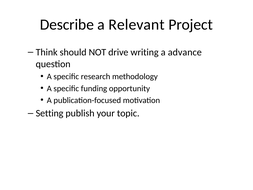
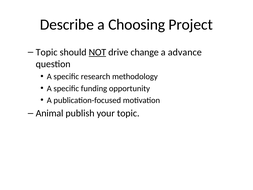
Relevant: Relevant -> Choosing (137, 24)
Think: Think -> Topic (47, 52)
NOT underline: none -> present (97, 52)
writing: writing -> change (145, 52)
Setting: Setting -> Animal (50, 113)
